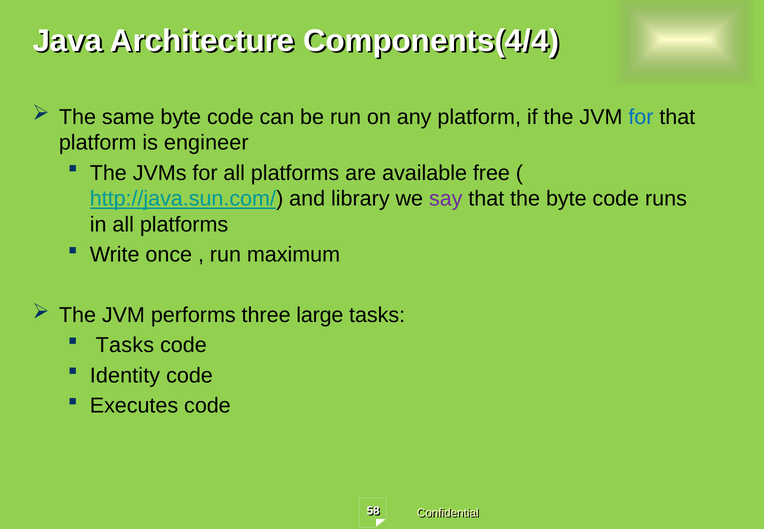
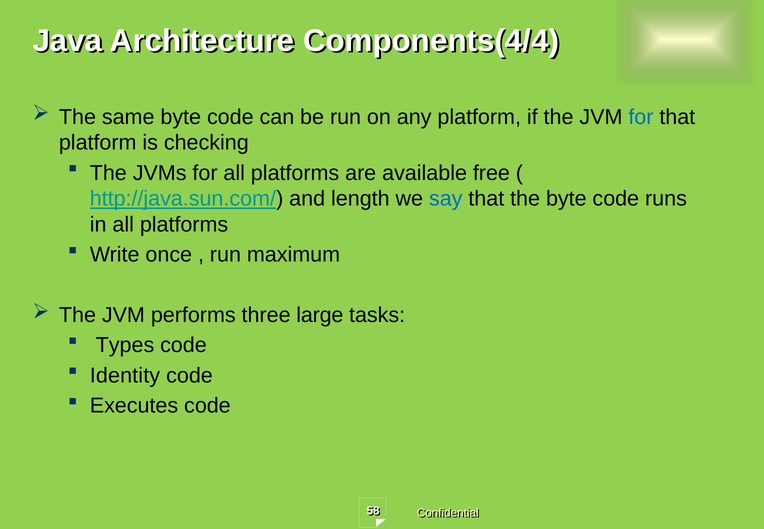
engineer: engineer -> checking (206, 143)
library: library -> length (360, 199)
say colour: purple -> blue (446, 199)
Tasks: Tasks -> Types (125, 345)
